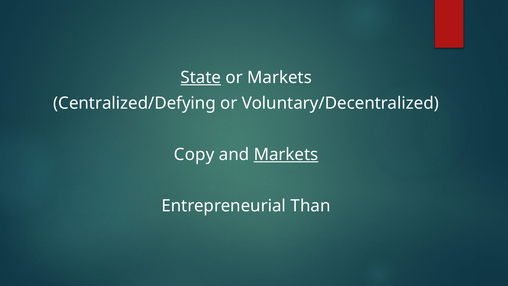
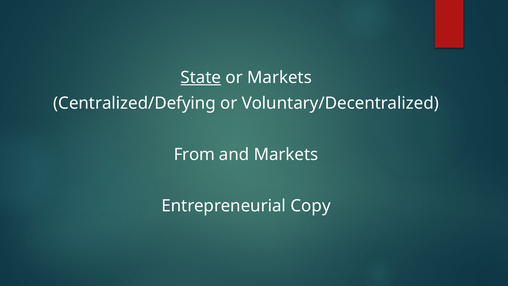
Copy: Copy -> From (194, 154)
Markets underline: present -> none (286, 154)
Than: Than -> Copy (311, 206)
